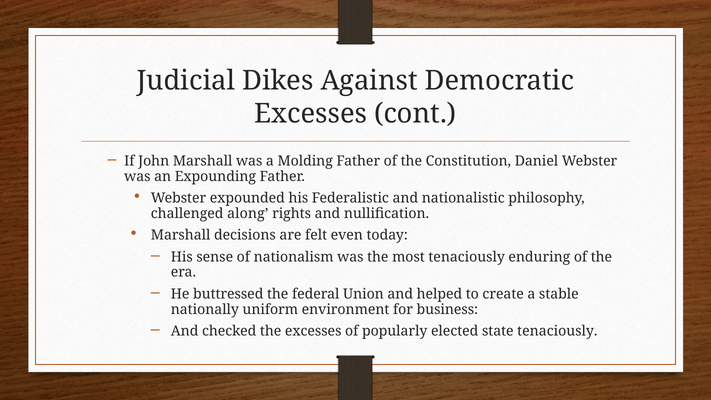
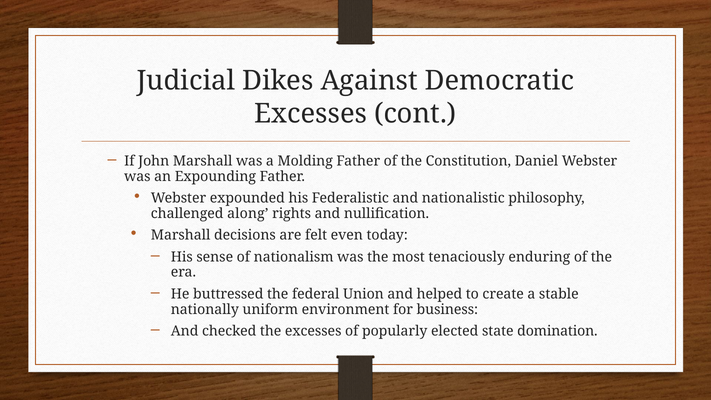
state tenaciously: tenaciously -> domination (557, 331)
